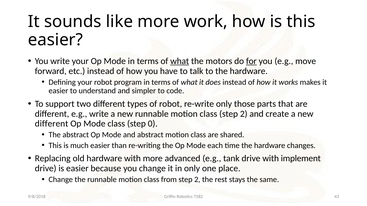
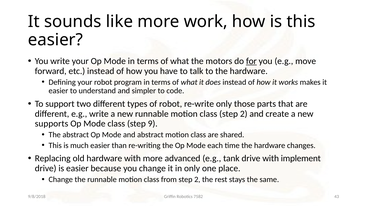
what underline: present -> none (180, 61)
different: different -> supports (52, 124)
0: 0 -> 9 (153, 124)
